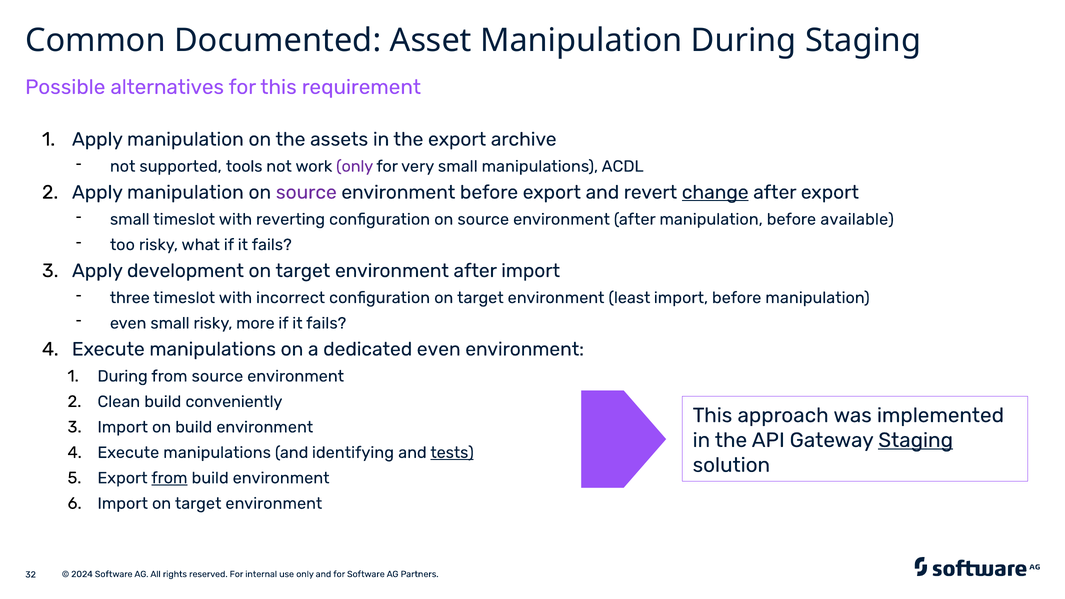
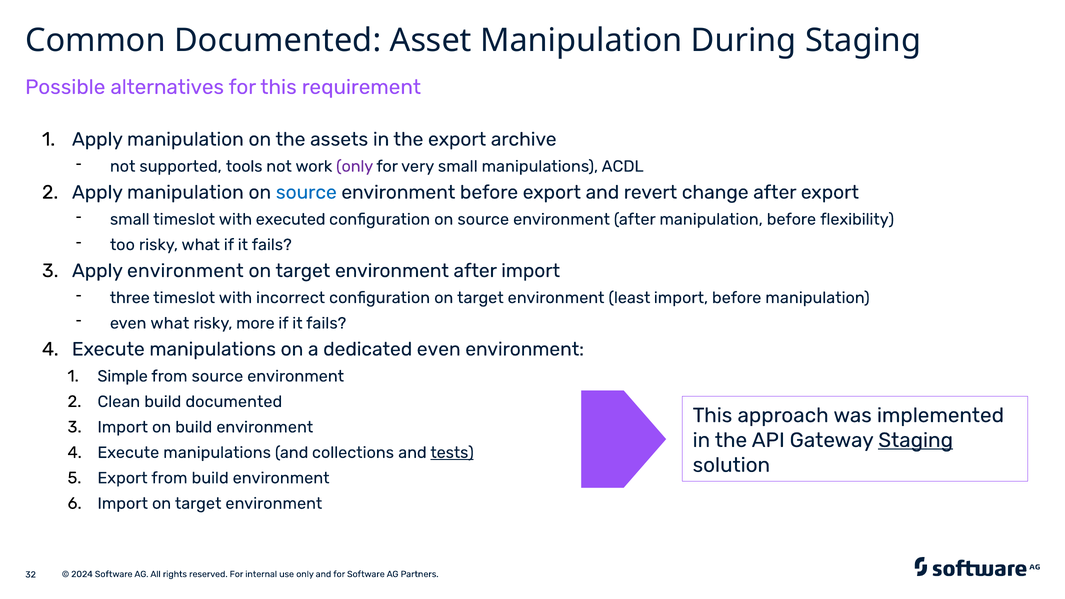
source colour: purple -> blue (306, 192)
change underline: present -> none (715, 192)
reverting: reverting -> executed (291, 219)
available: available -> flexibility (857, 219)
Apply development: development -> environment (185, 271)
even small: small -> what (170, 323)
During: During -> Simple (123, 376)
build conveniently: conveniently -> documented (234, 402)
identifying: identifying -> collections (353, 453)
from underline: present -> none (169, 478)
